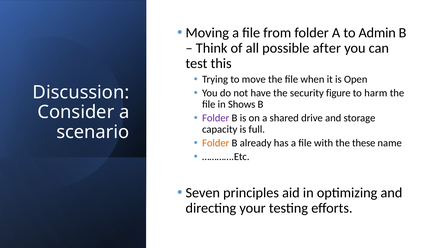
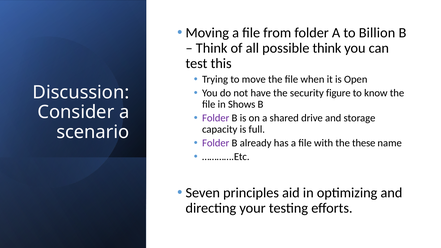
Admin: Admin -> Billion (377, 33)
possible after: after -> think (327, 48)
harm: harm -> know (376, 93)
Folder colour: orange -> purple (216, 143)
